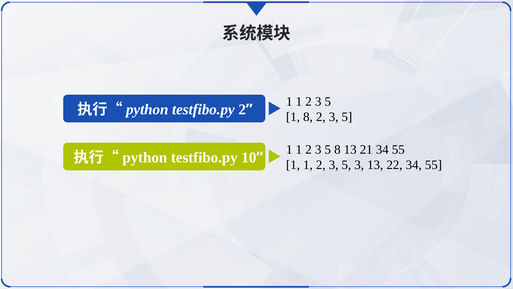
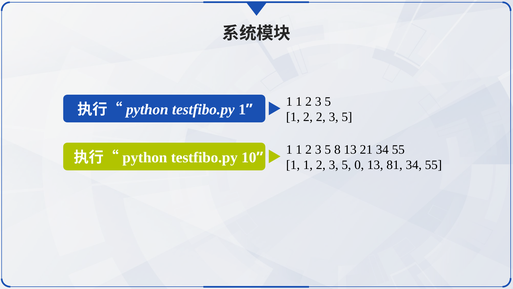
testfibo.py 2: 2 -> 1 (242, 109)
8: 8 -> 2 (308, 117)
5 3: 3 -> 0 (359, 165)
22: 22 -> 81 (394, 165)
